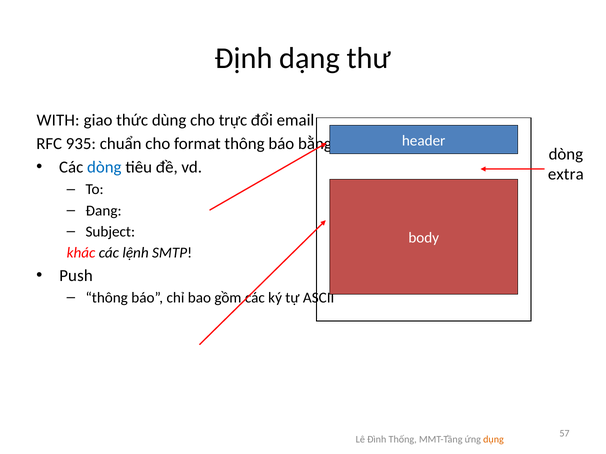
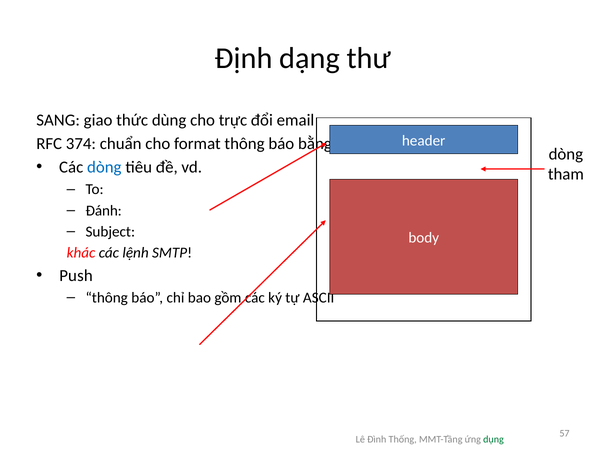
WITH: WITH -> SANG (58, 120)
935: 935 -> 374 (81, 144)
extra: extra -> tham (566, 174)
Đang: Đang -> Đánh (104, 211)
dụng colour: orange -> green (493, 440)
